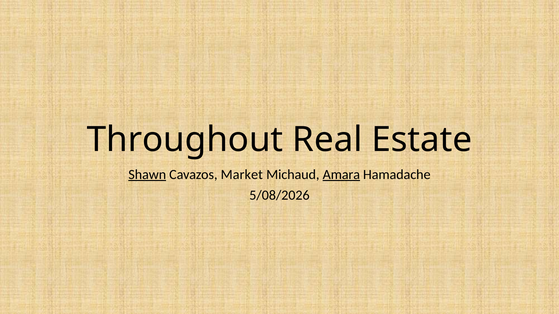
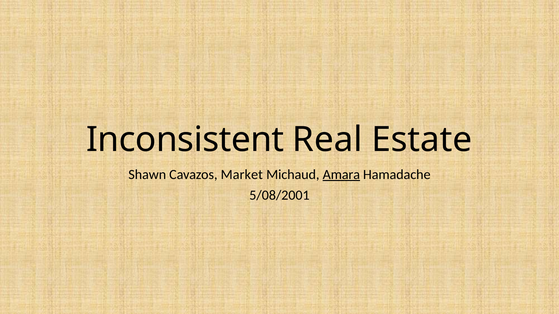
Throughout: Throughout -> Inconsistent (185, 140)
Shawn underline: present -> none (147, 175)
5/08/2026: 5/08/2026 -> 5/08/2001 (279, 196)
